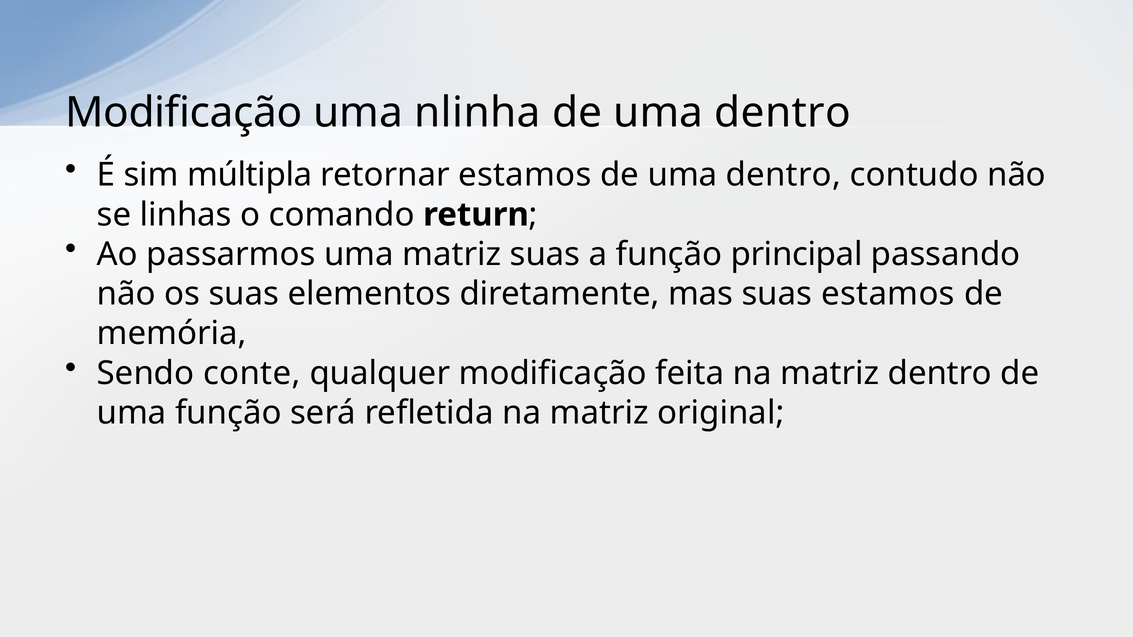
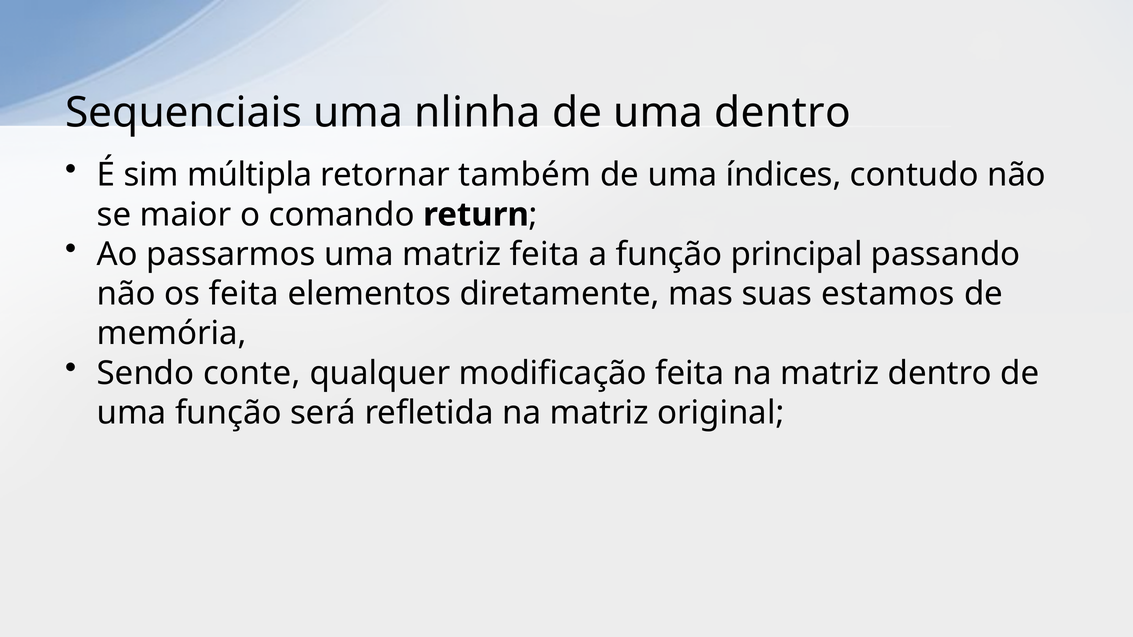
Modificação: Modificação -> Sequenciais (184, 113)
retornar estamos: estamos -> também (525, 175)
dentro: dentro -> índices (784, 175)
linhas: linhas -> maior (186, 215)
matriz suas: suas -> feita (545, 254)
os suas: suas -> feita (244, 294)
